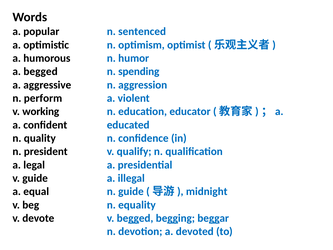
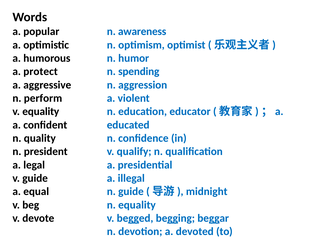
sentenced: sentenced -> awareness (142, 31)
a begged: begged -> protect (41, 71)
v working: working -> equality (41, 111)
